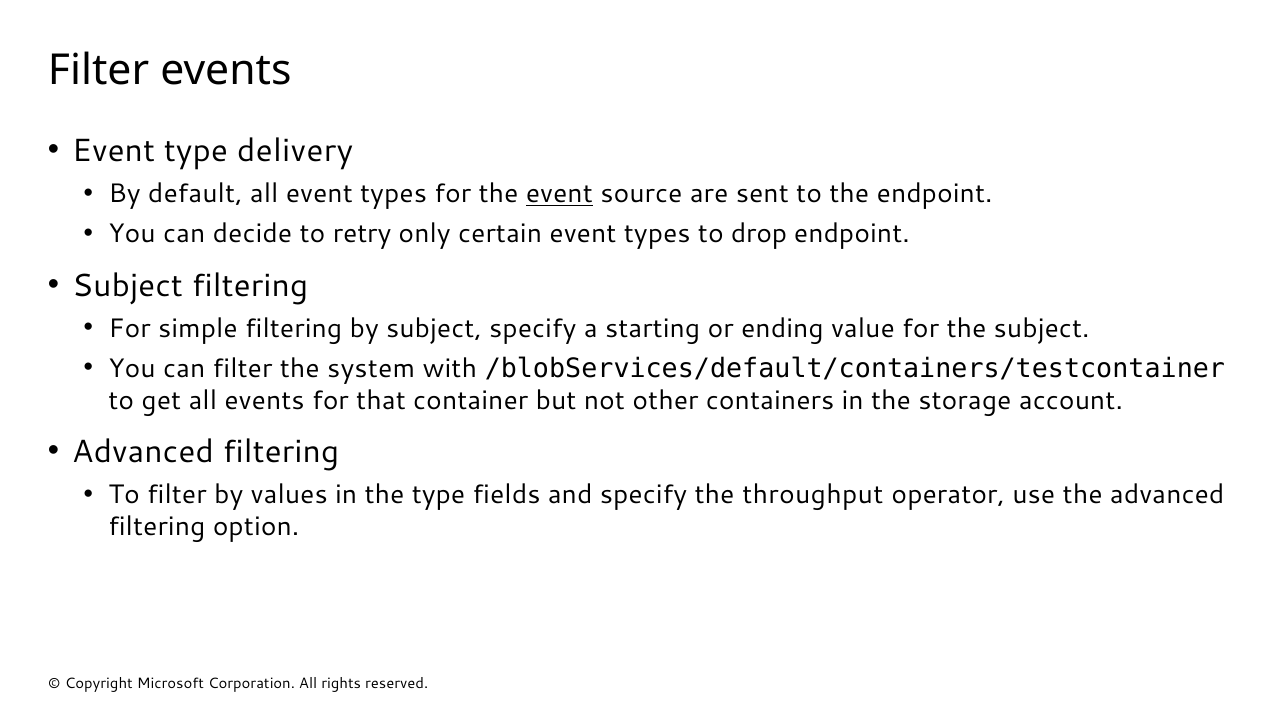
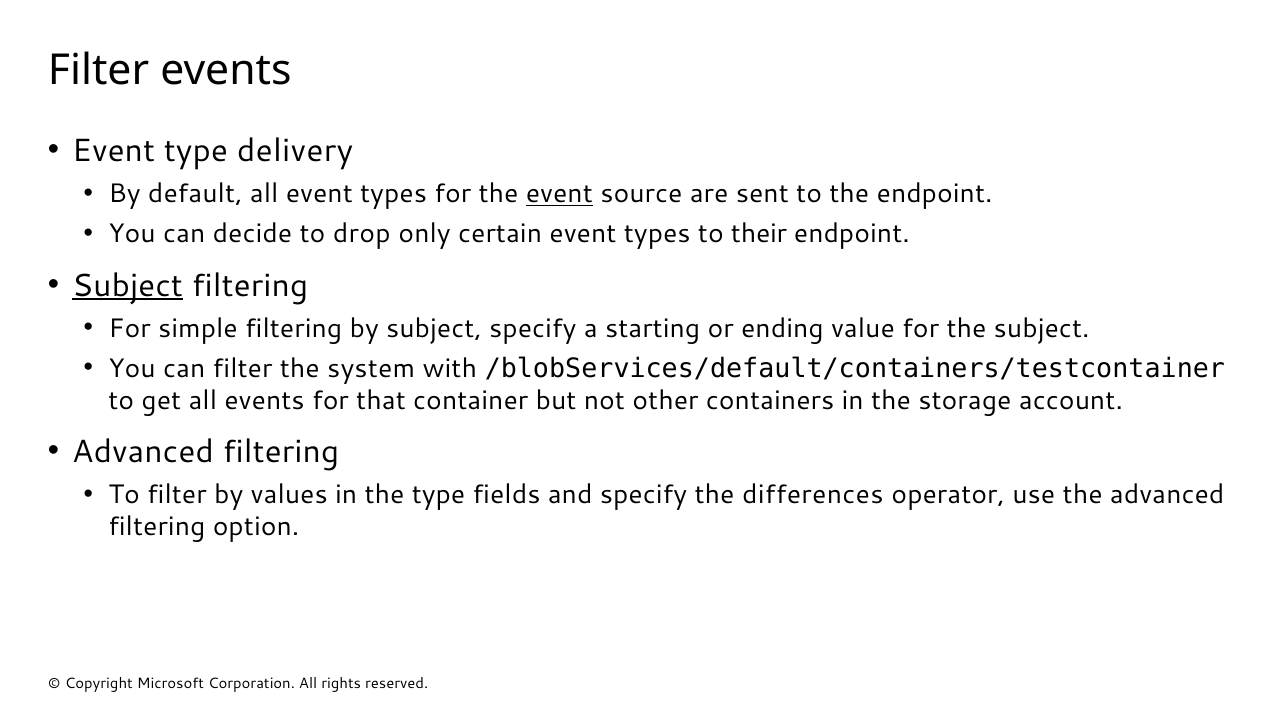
retry: retry -> drop (362, 234)
drop: drop -> their (759, 234)
Subject underline: none -> present (128, 286)
throughput: throughput -> differences (813, 495)
